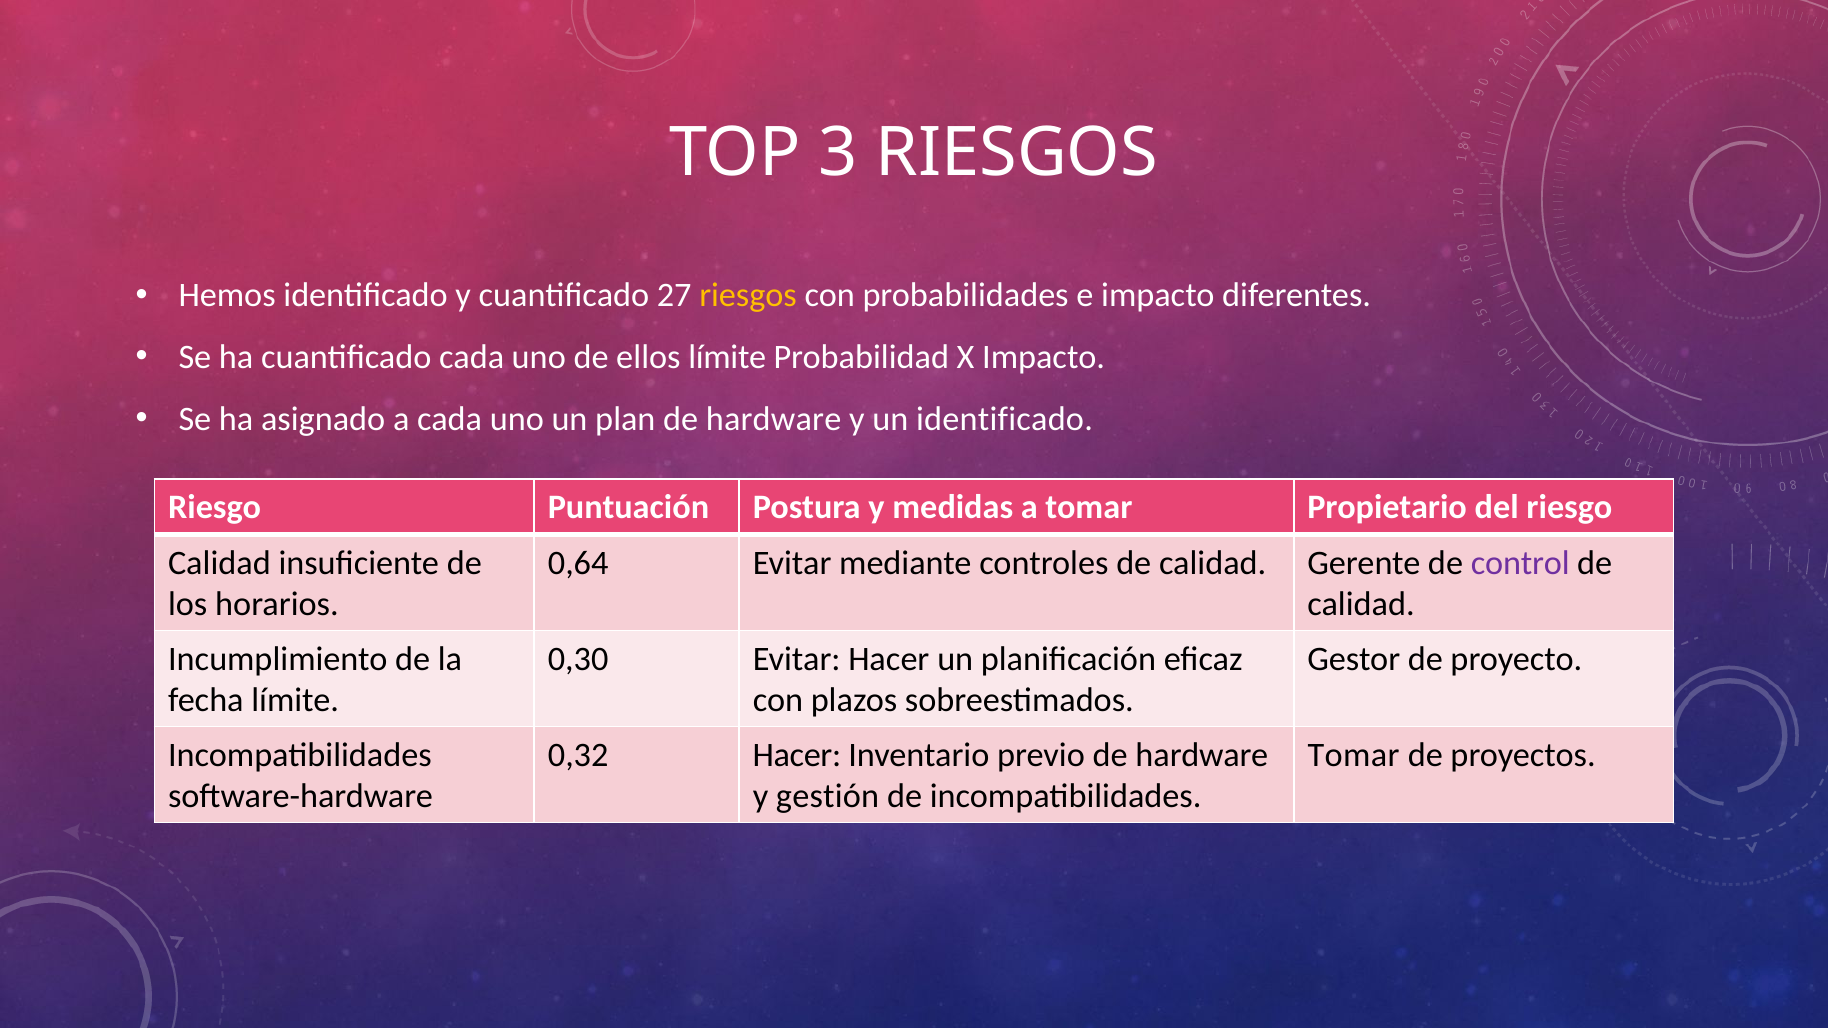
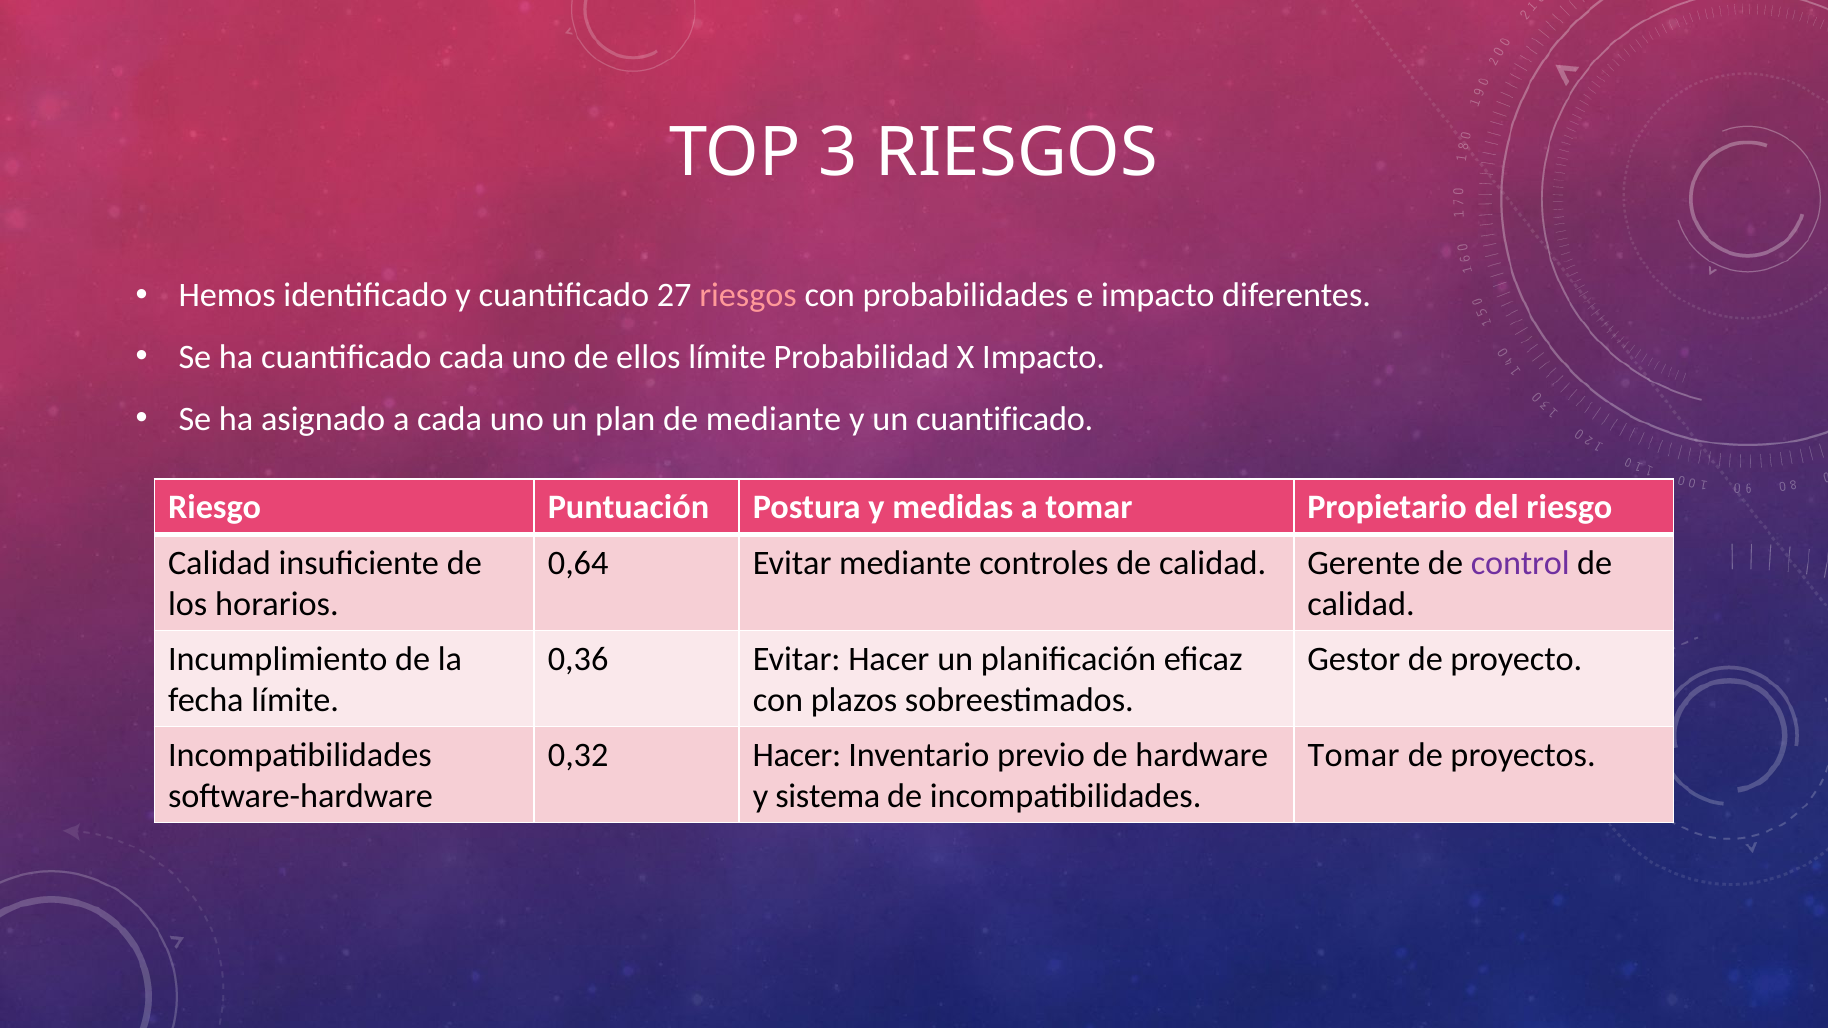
riesgos colour: yellow -> pink (748, 296)
plan de hardware: hardware -> mediante (774, 419)
un identificado: identificado -> cuantificado (1005, 419)
0,30: 0,30 -> 0,36 (578, 659)
gestión: gestión -> sistema (828, 797)
